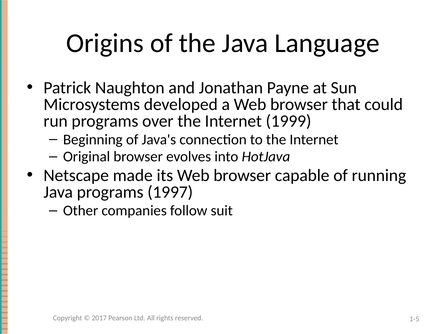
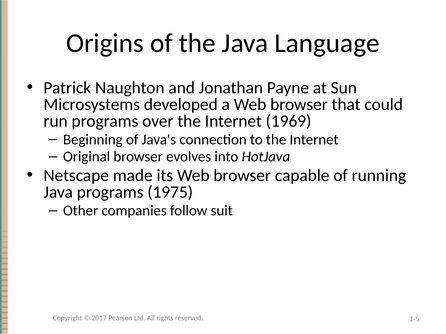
1999: 1999 -> 1969 (289, 121)
1997: 1997 -> 1975 (170, 192)
